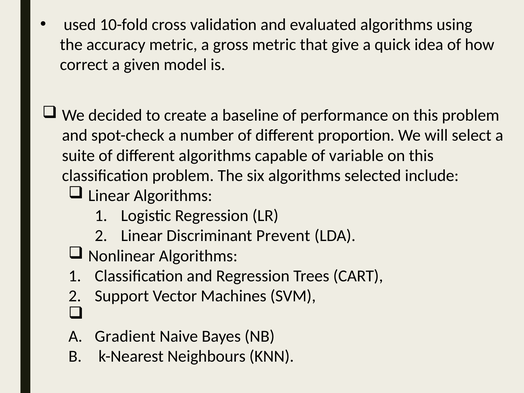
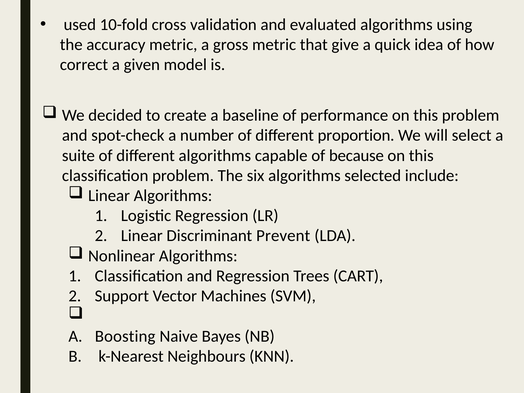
variable: variable -> because (356, 156)
Gradient: Gradient -> Boosting (125, 336)
